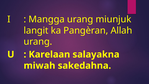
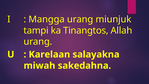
langit: langit -> tampi (36, 30)
Pangèran: Pangèran -> Tinangtos (86, 30)
